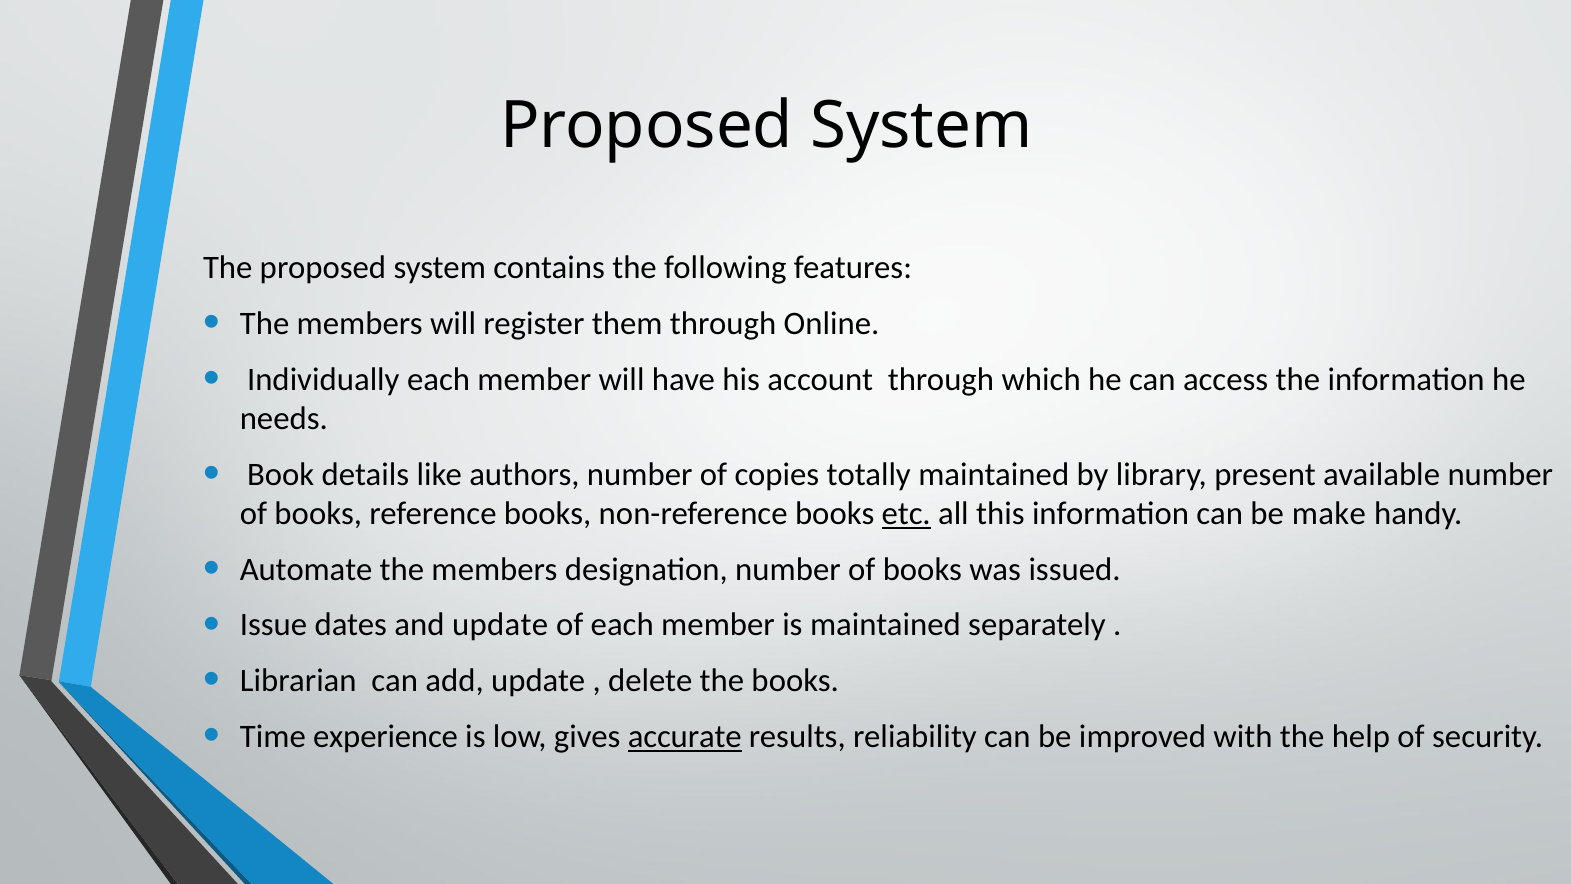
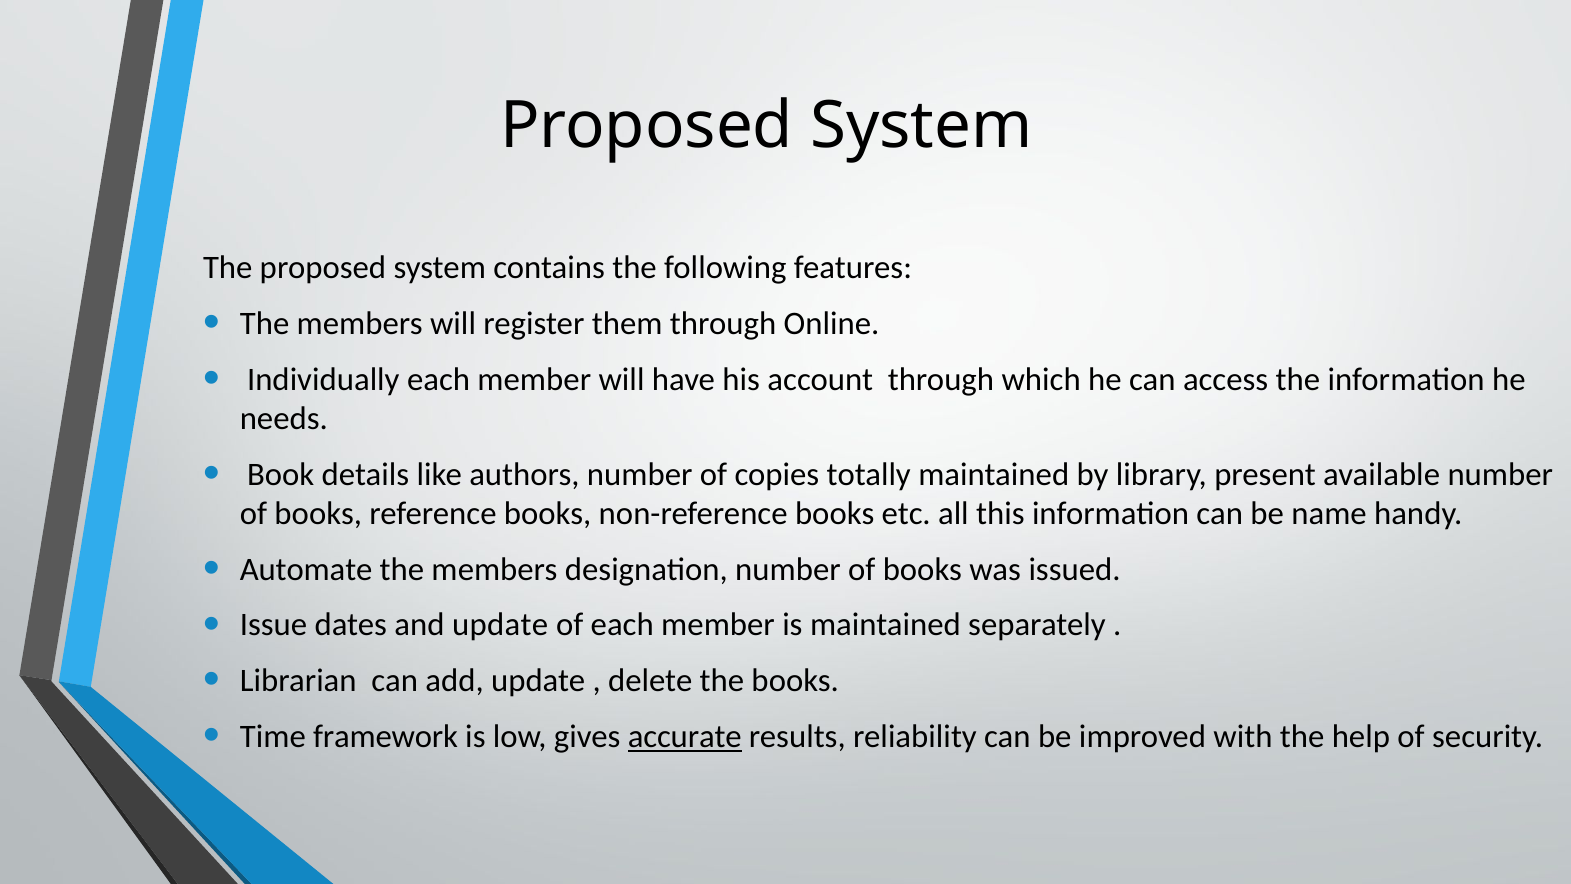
etc underline: present -> none (906, 514)
make: make -> name (1329, 514)
experience: experience -> framework (386, 736)
